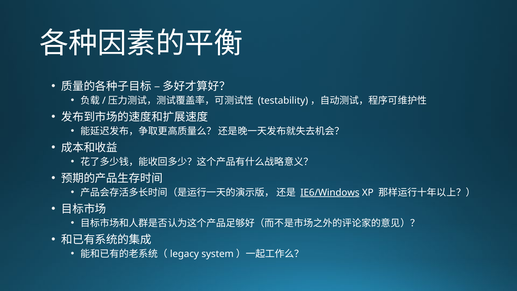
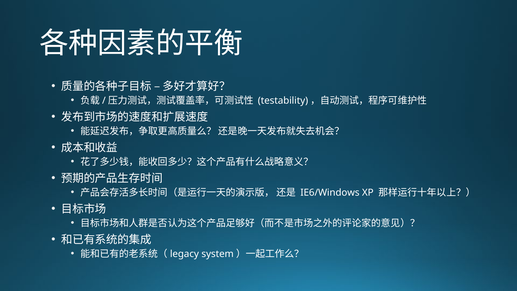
IE6/Windows underline: present -> none (330, 192)
